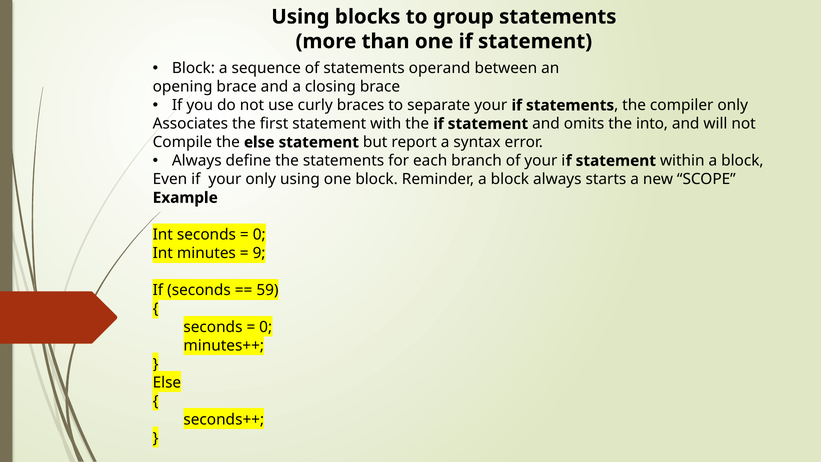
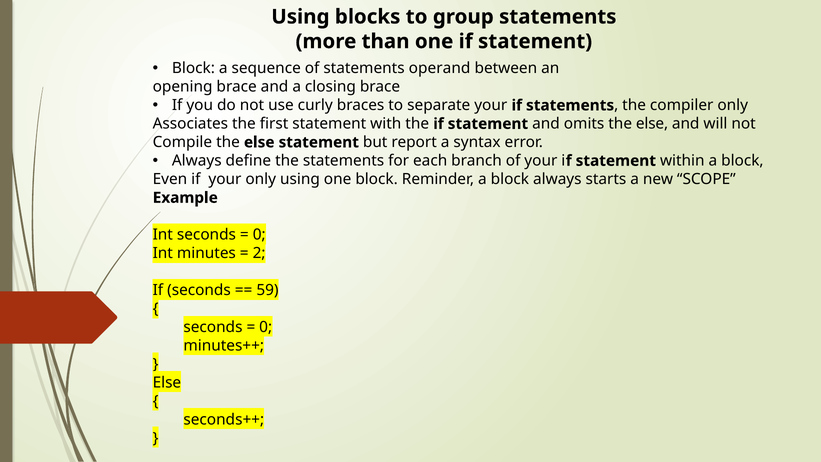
omits the into: into -> else (652, 124)
9: 9 -> 2 (259, 253)
